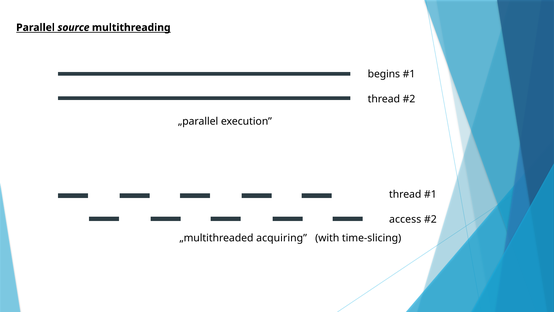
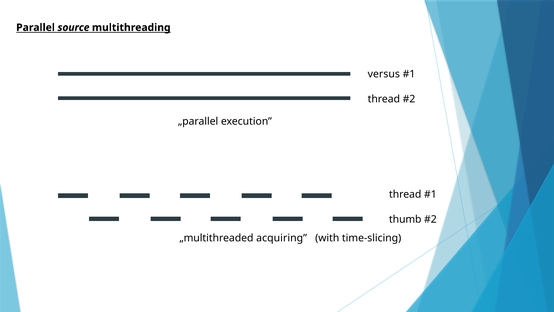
begins: begins -> versus (384, 74)
access: access -> thumb (405, 219)
